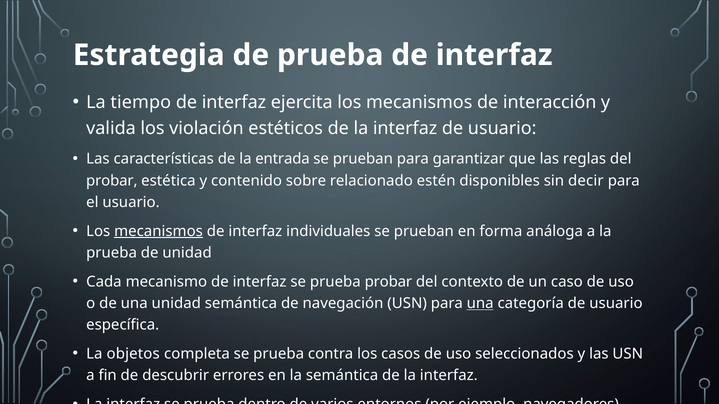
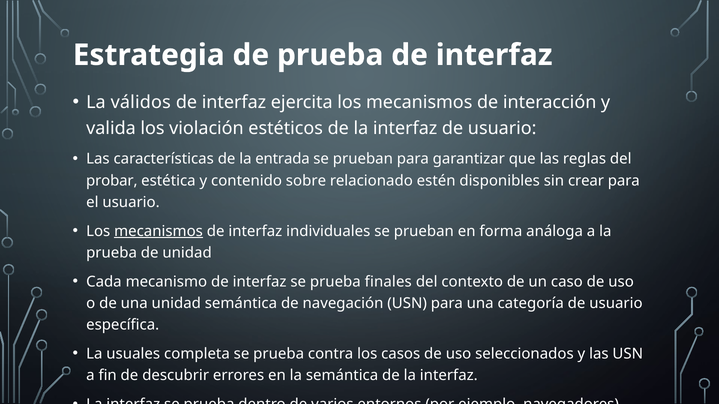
tiempo: tiempo -> válidos (141, 103)
decir: decir -> crear (586, 181)
prueba probar: probar -> finales (388, 282)
una underline: present -> none (480, 304)
objetos: objetos -> usuales (133, 354)
